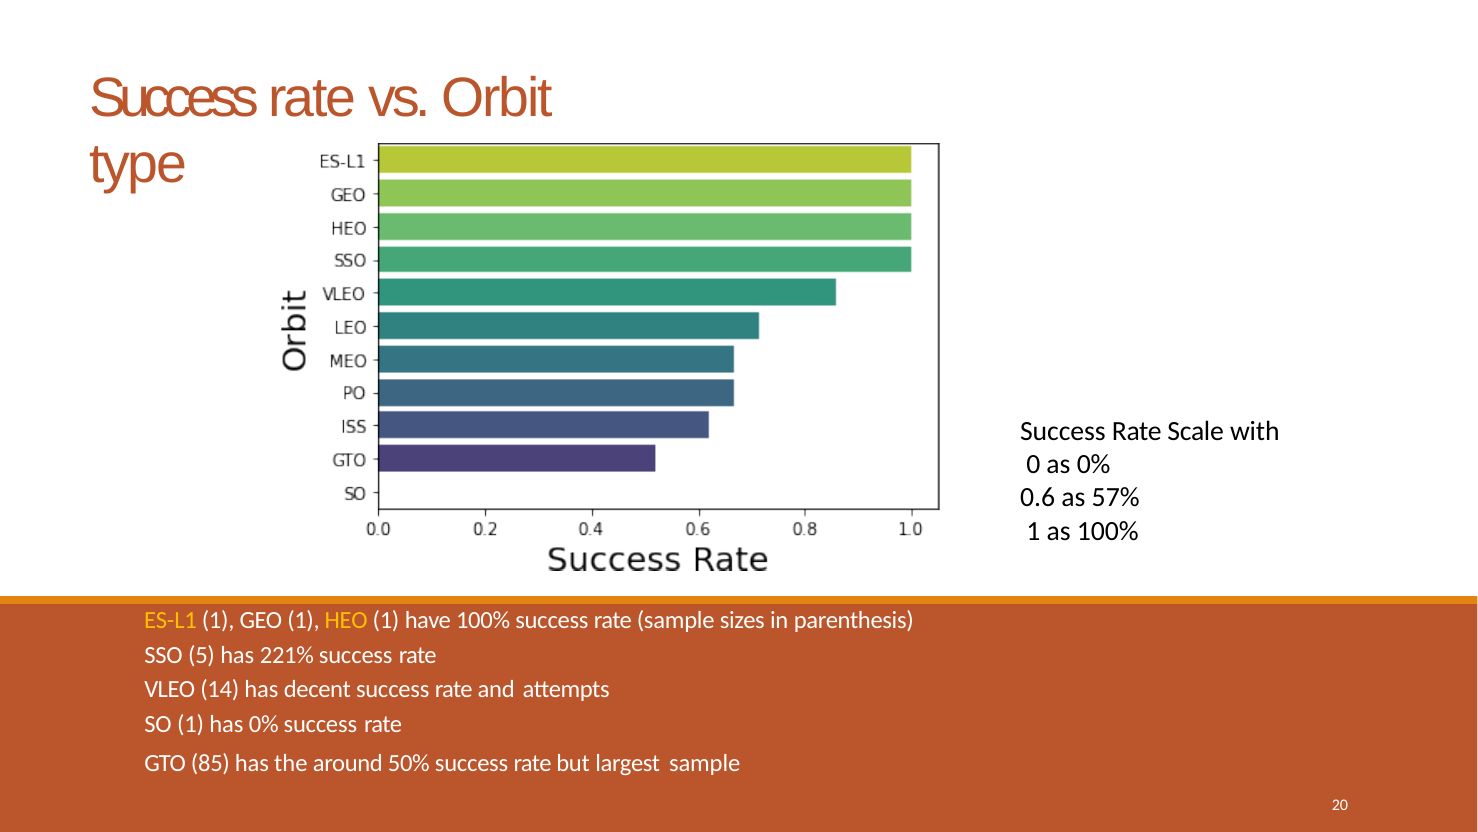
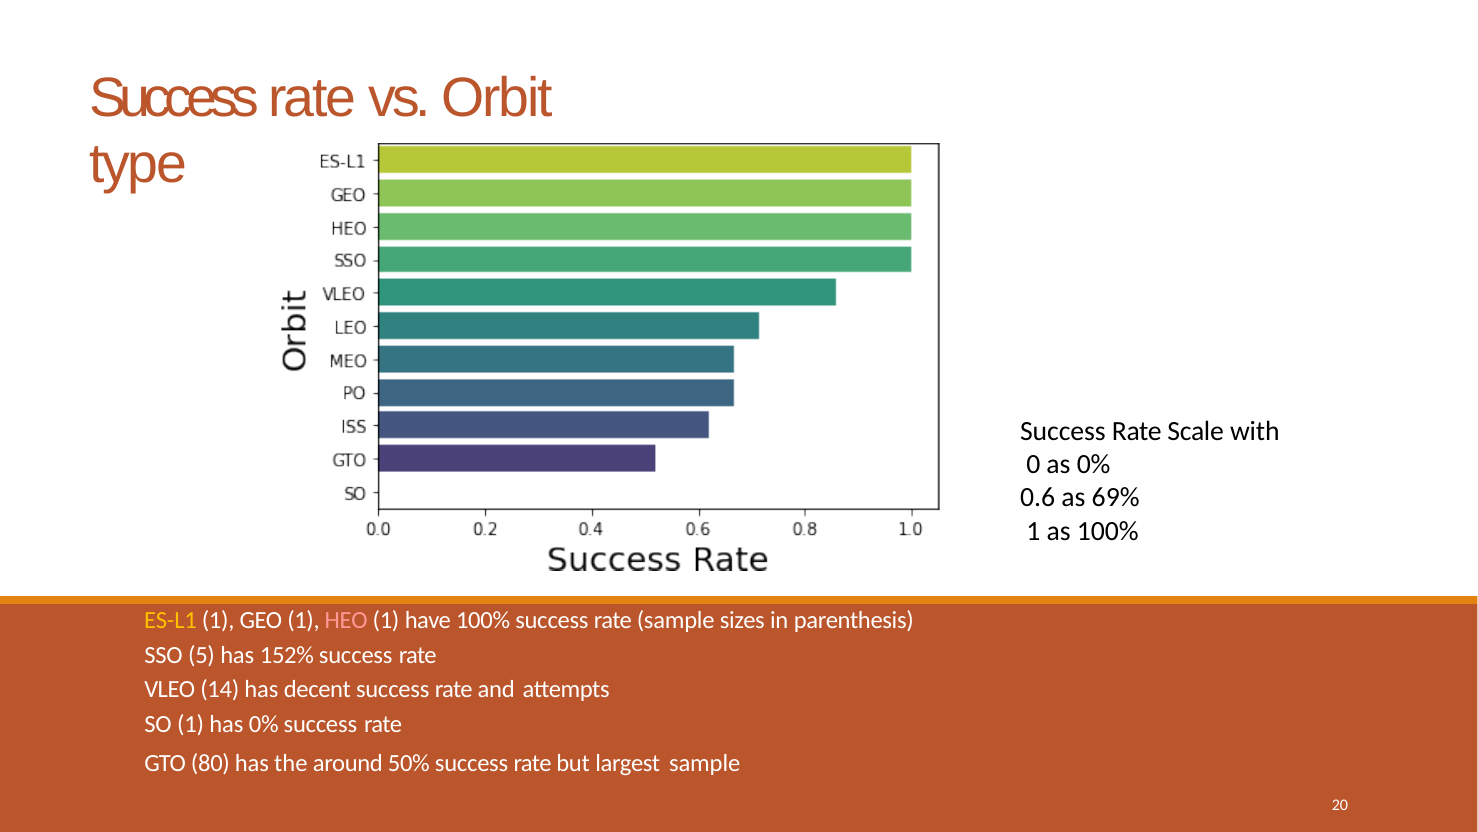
57%: 57% -> 69% (1116, 497)
HEO colour: yellow -> pink (346, 620)
221%: 221% -> 152% (287, 655)
85: 85 -> 80 (210, 762)
